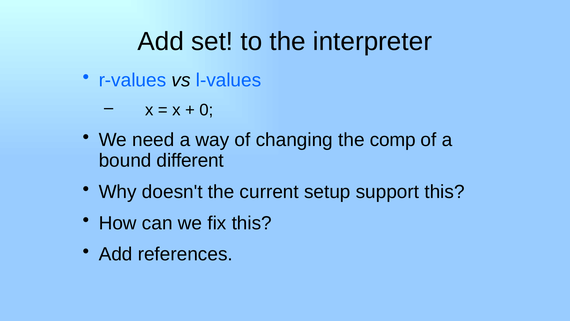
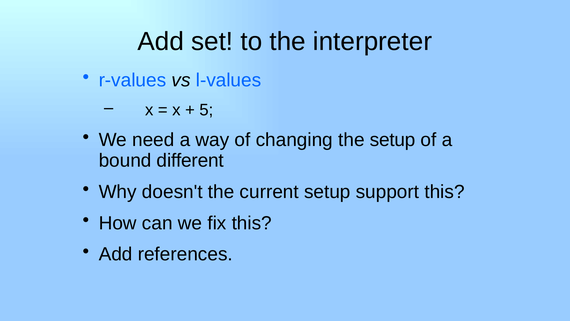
0: 0 -> 5 (206, 110)
the comp: comp -> setup (393, 140)
